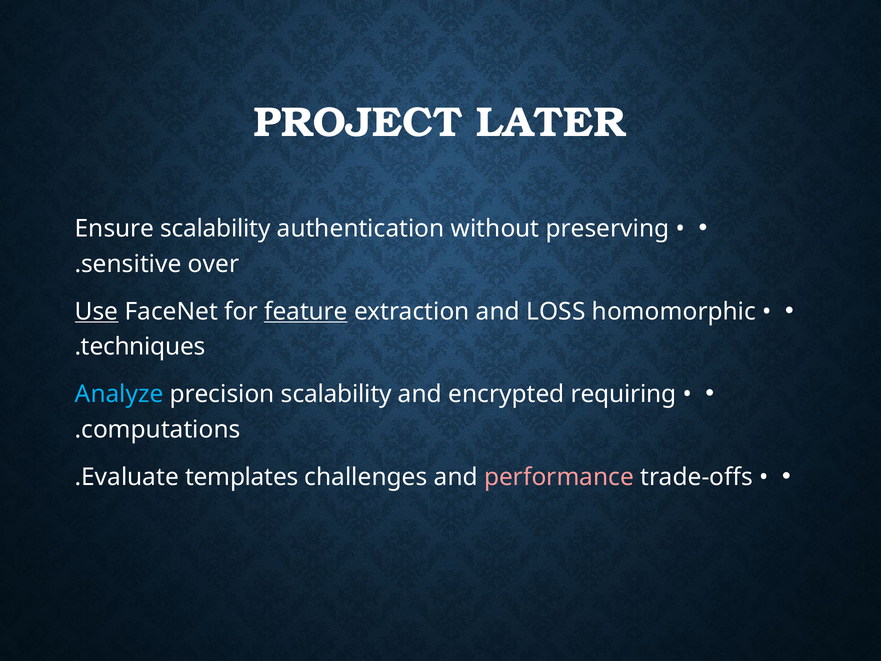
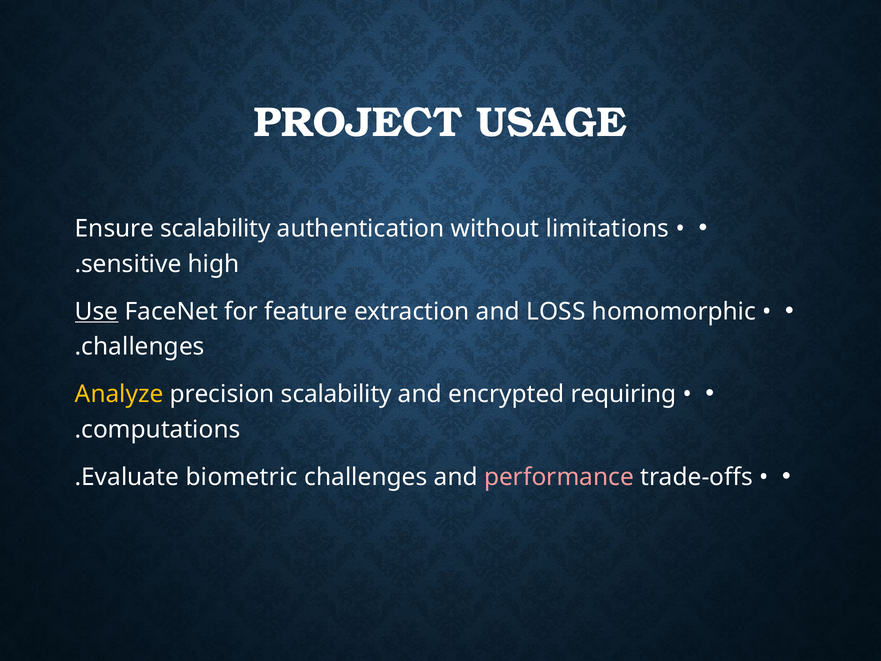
LATER: LATER -> USAGE (551, 122)
preserving: preserving -> limitations (607, 229)
over: over -> high (214, 264)
feature underline: present -> none (306, 311)
techniques: techniques -> challenges (143, 347)
Analyze colour: light blue -> yellow (119, 394)
templates: templates -> biometric (242, 477)
